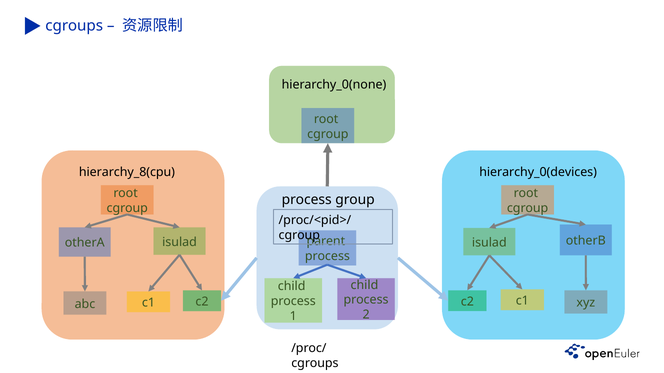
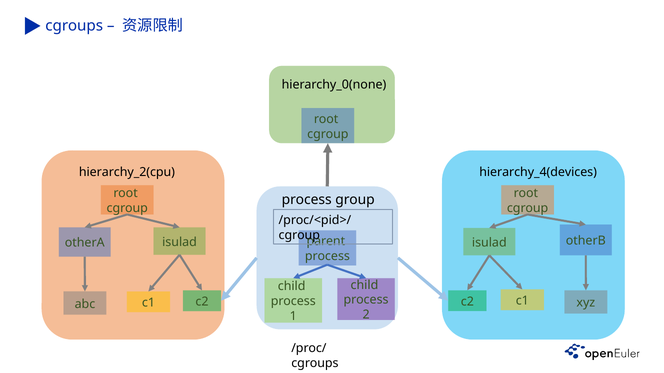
hierarchy_8(cpu: hierarchy_8(cpu -> hierarchy_2(cpu (127, 172)
hierarchy_0(devices: hierarchy_0(devices -> hierarchy_4(devices (538, 172)
